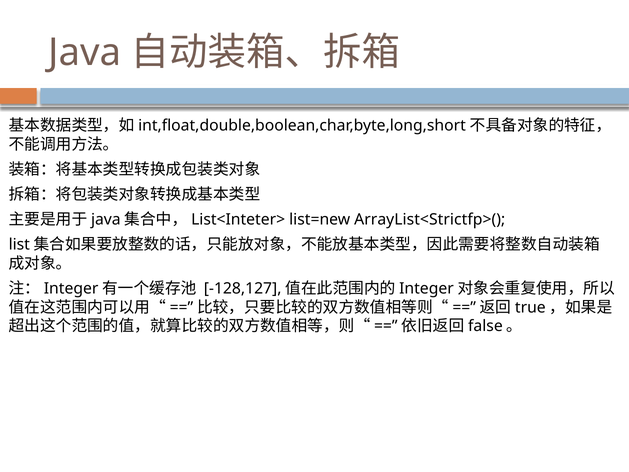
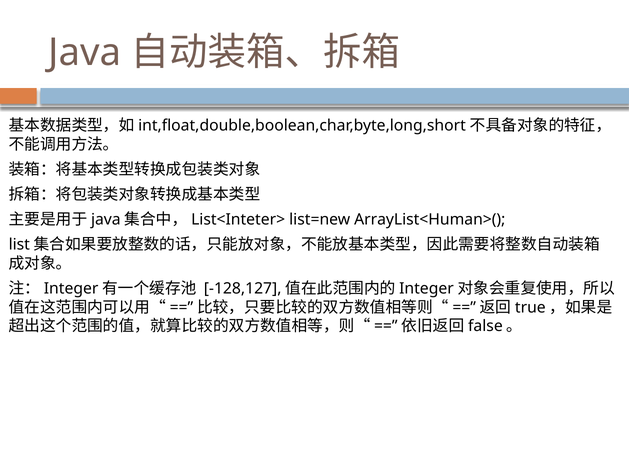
ArrayList<Strictfp>(: ArrayList<Strictfp>( -> ArrayList<Human>( (430, 219)
